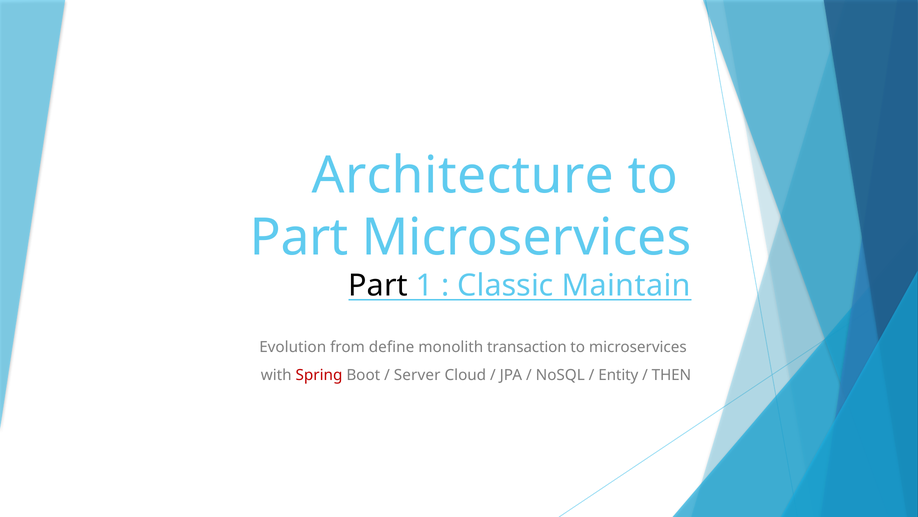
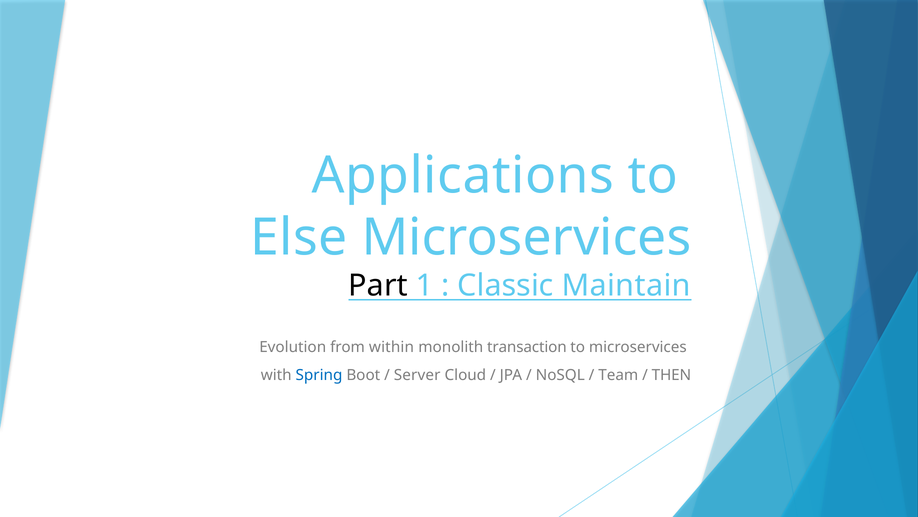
Architecture: Architecture -> Applications (463, 175)
Part: Part -> Else (299, 237)
define: define -> within (392, 347)
Spring colour: red -> blue (319, 375)
Entity: Entity -> Team (618, 375)
